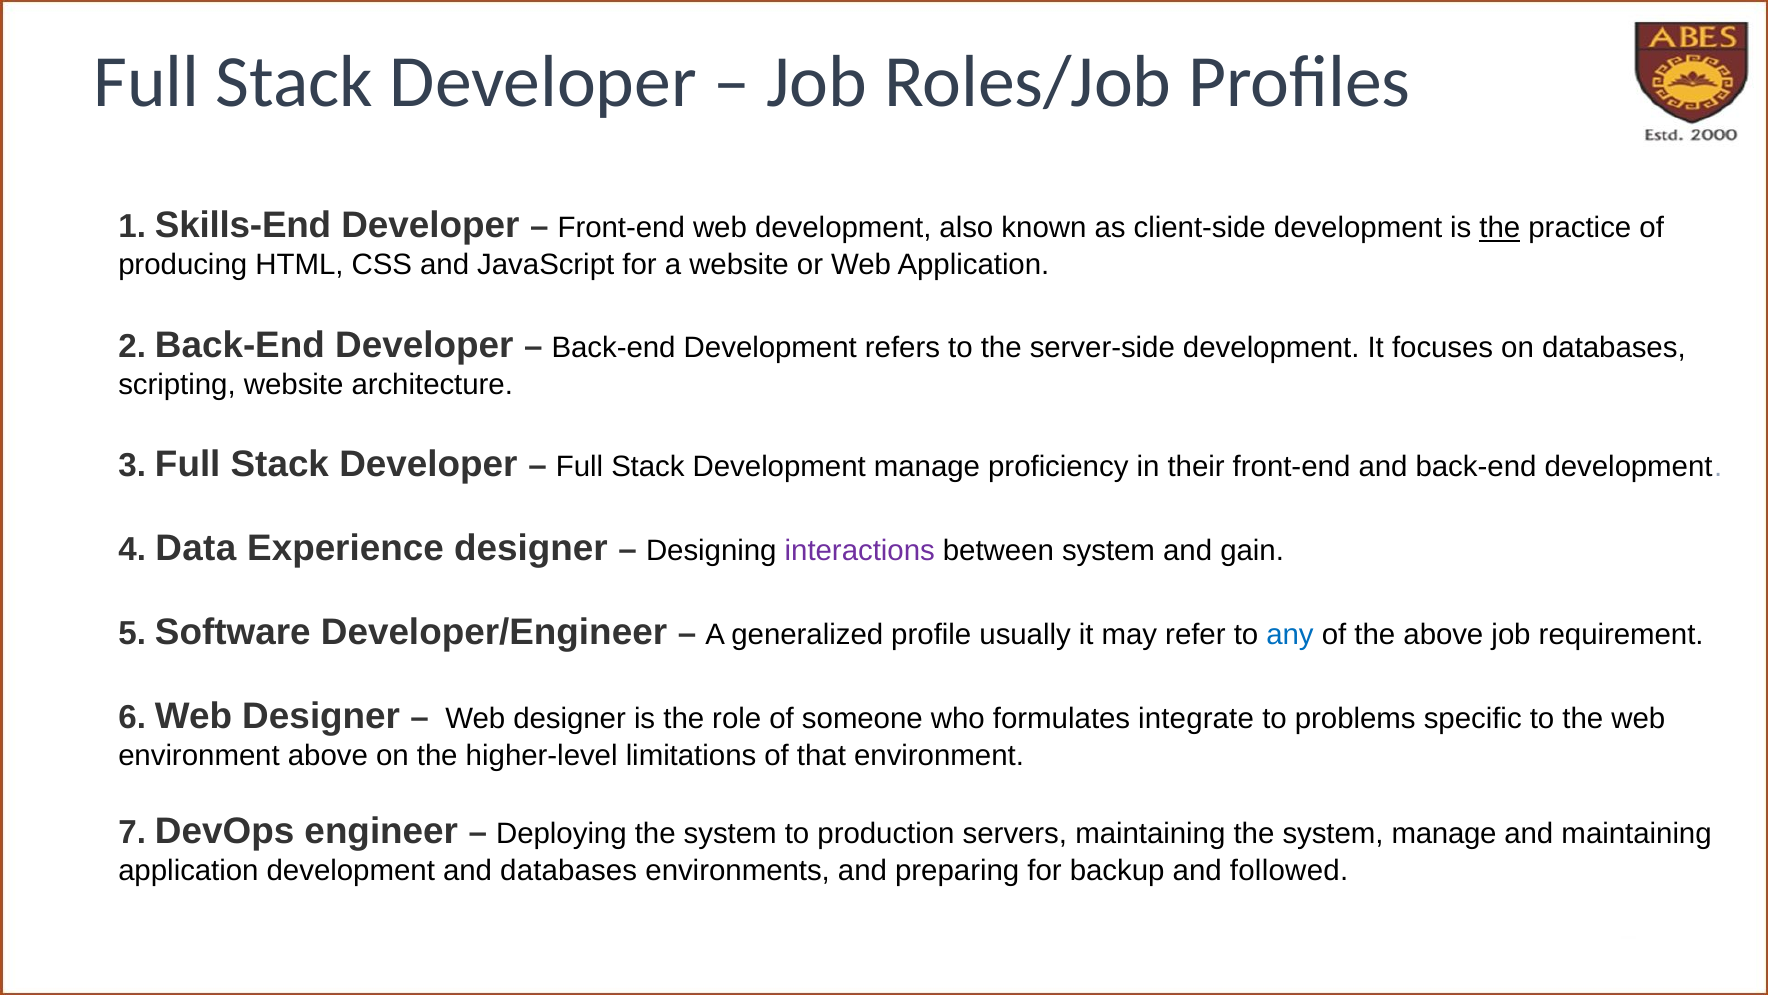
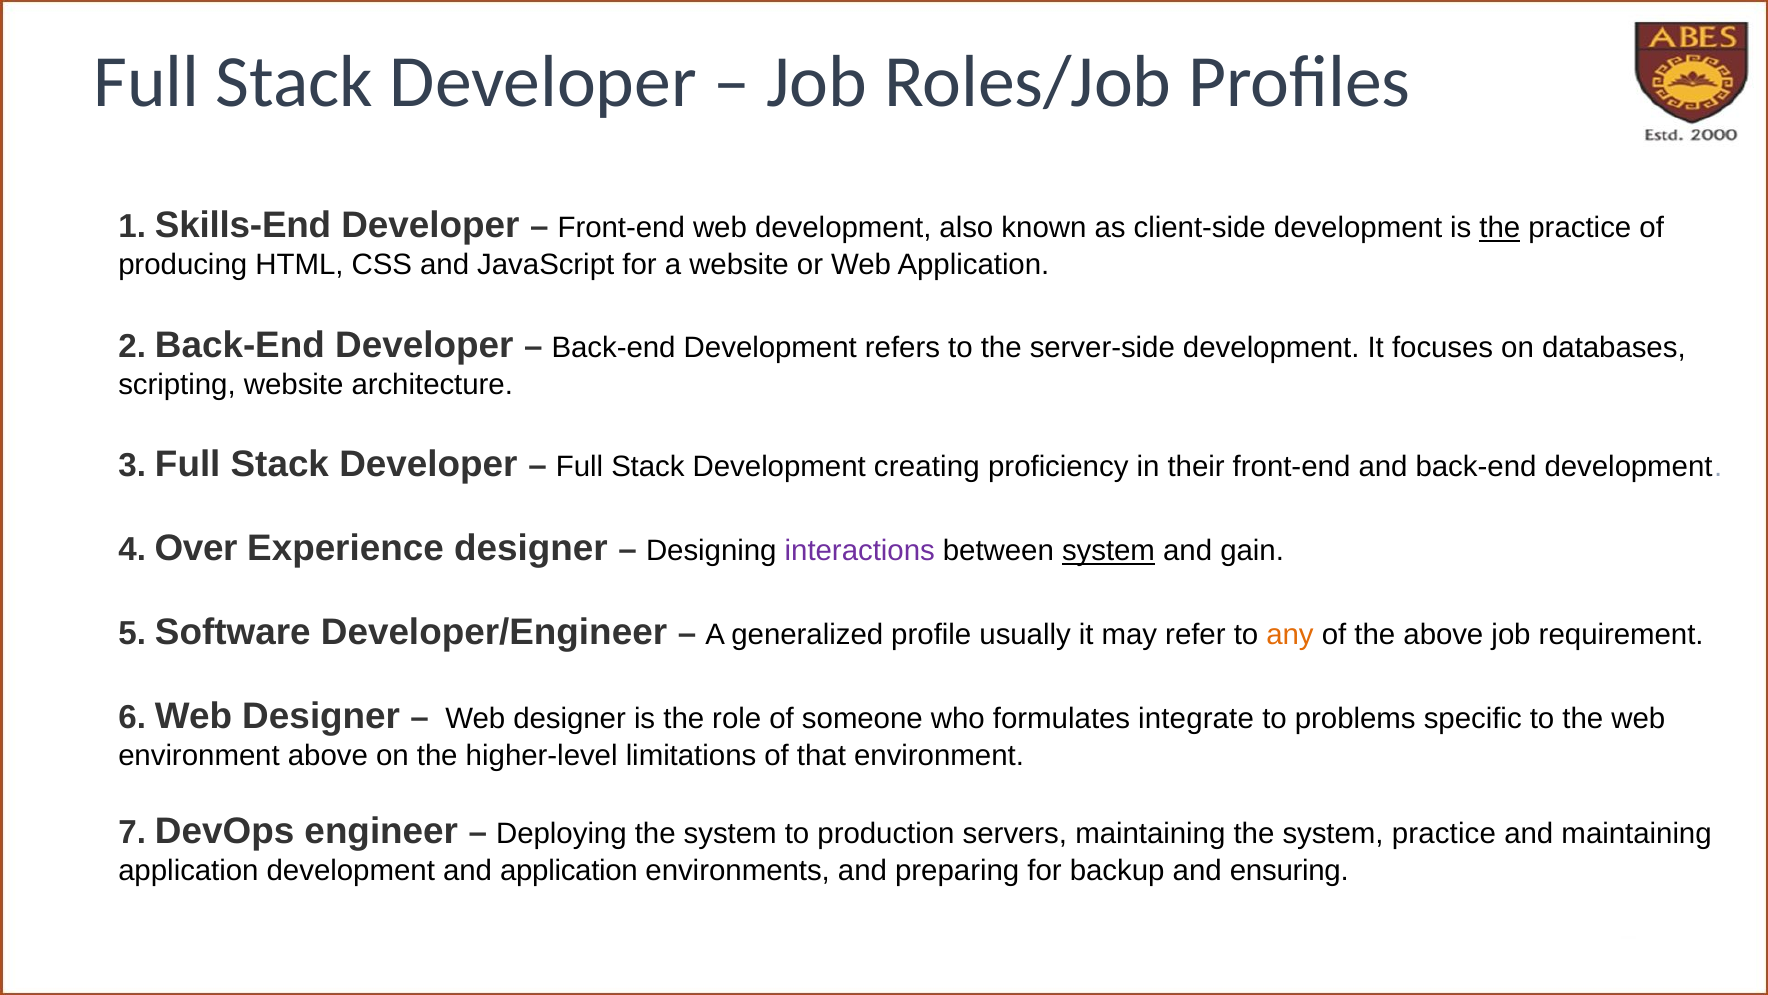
Development manage: manage -> creating (927, 467)
Data: Data -> Over (196, 548)
system underline: none -> present (1109, 551)
any colour: blue -> orange (1290, 635)
system manage: manage -> practice (1444, 834)
and databases: databases -> application (569, 870)
followed: followed -> ensuring (1289, 870)
